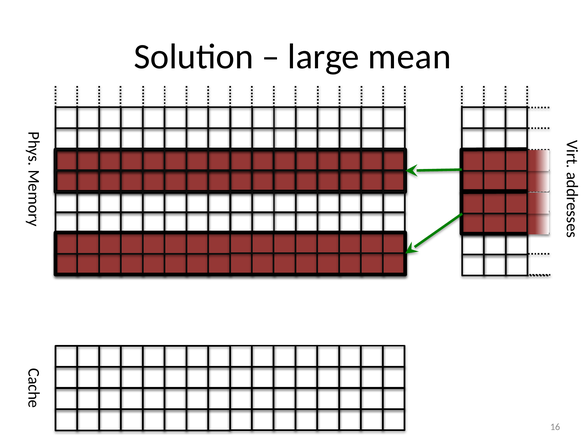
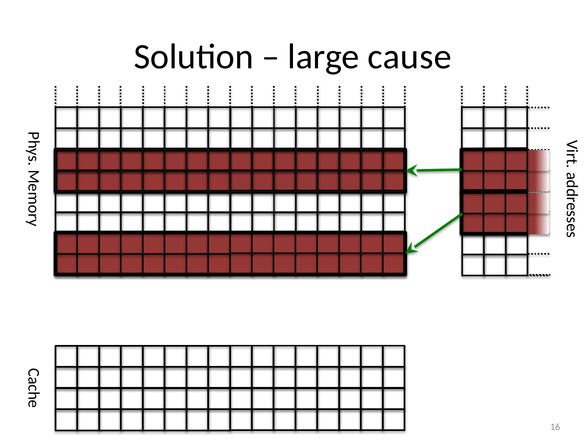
mean: mean -> cause (409, 57)
